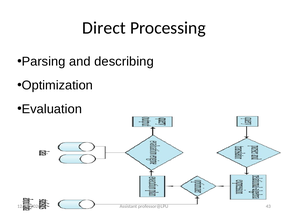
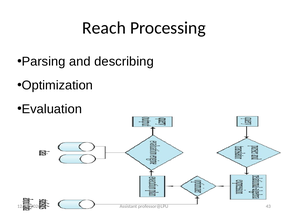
Direct: Direct -> Reach (104, 28)
